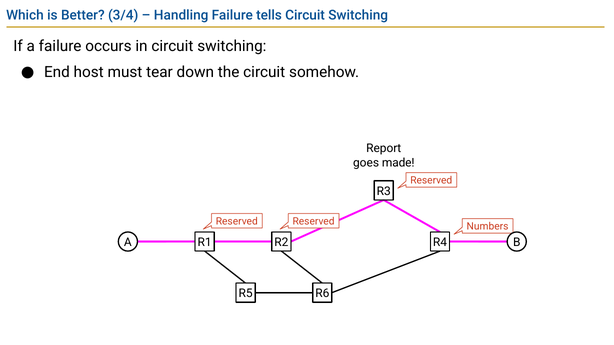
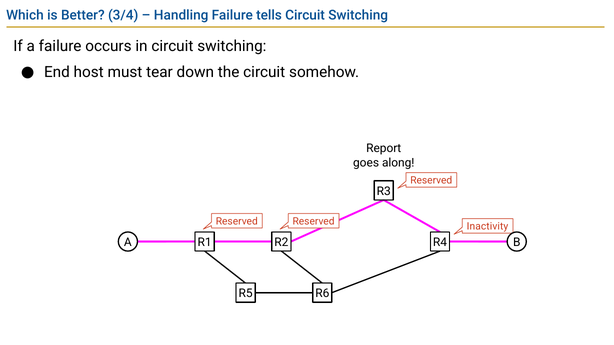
made: made -> along (398, 163)
Numbers: Numbers -> Inactivity (487, 227)
